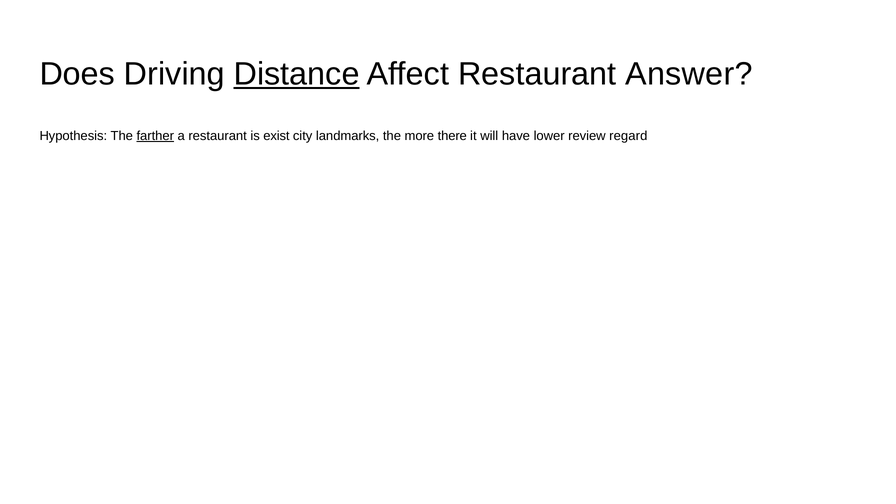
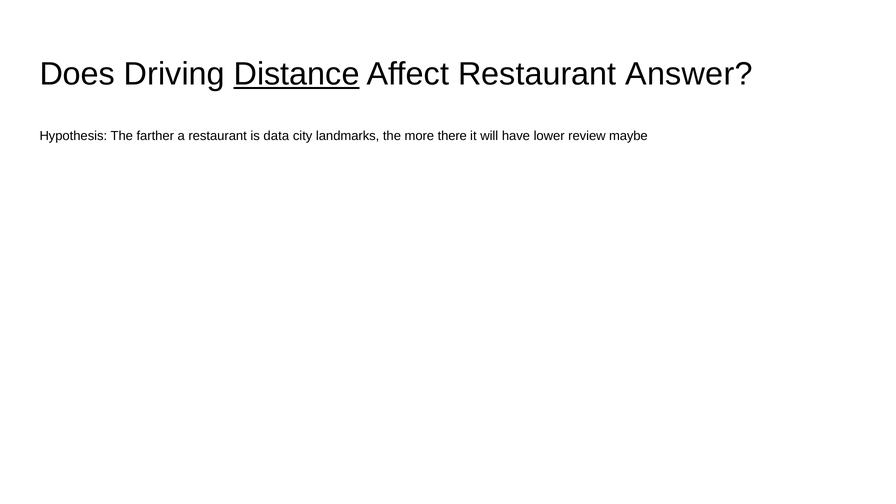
farther underline: present -> none (155, 136)
exist: exist -> data (276, 136)
regard: regard -> maybe (628, 136)
